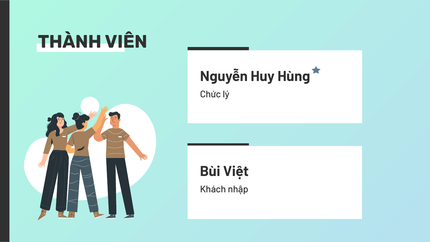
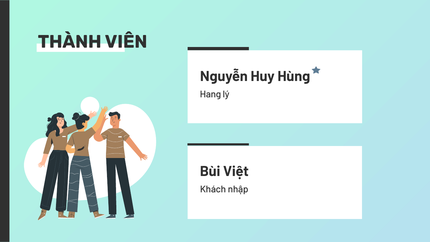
Chức: Chức -> Hang (210, 94)
